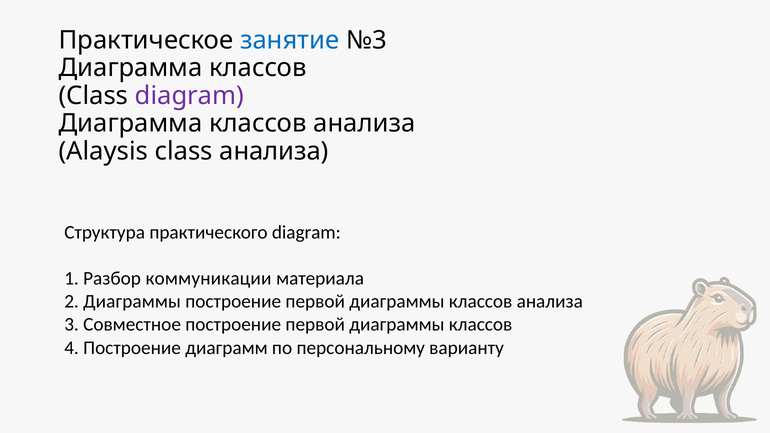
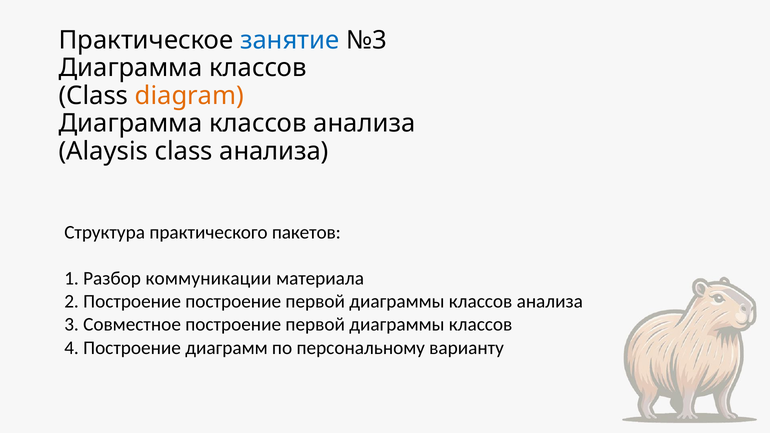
diagram colour: purple -> orange (189, 96)
практического diagram: diagram -> пакетов (306, 232)
2 Диаграммы: Диаграммы -> Построение (132, 302)
